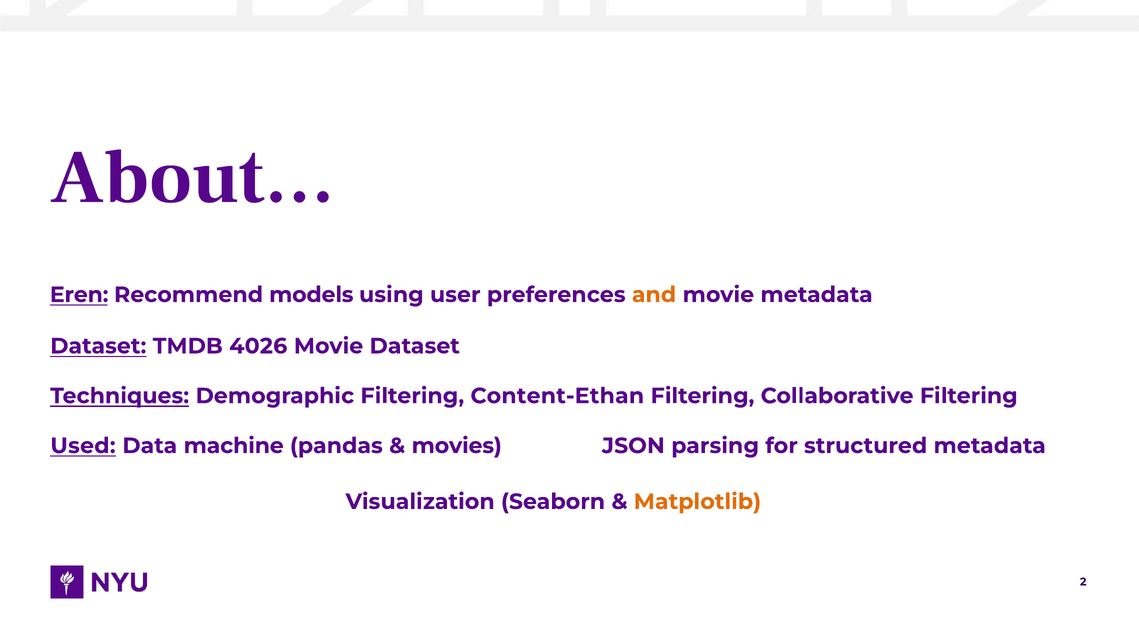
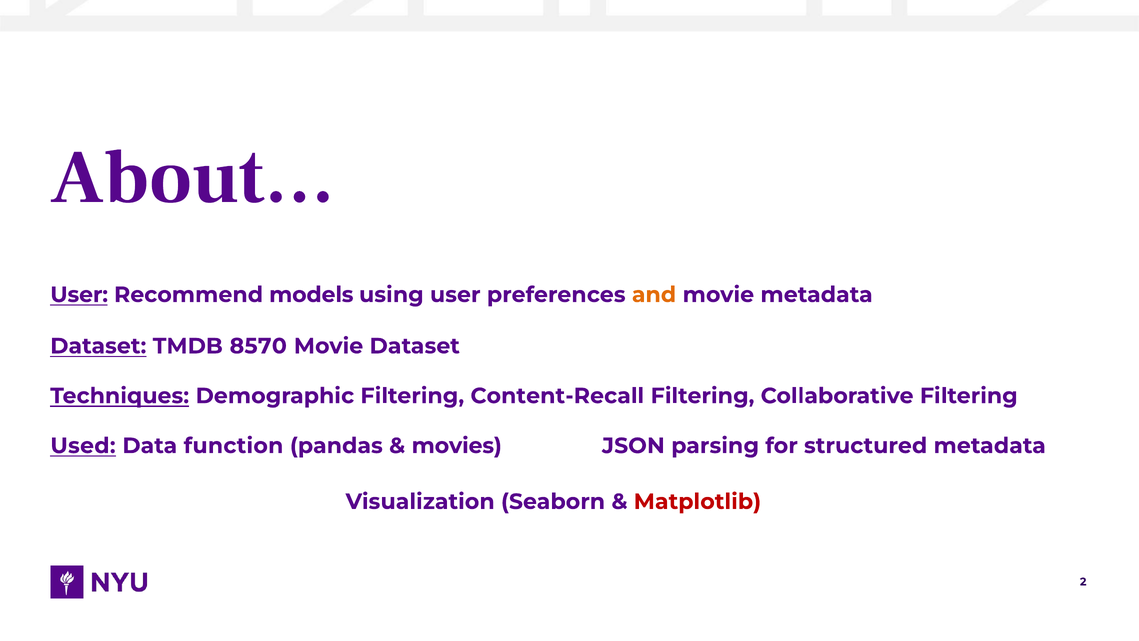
Eren: Eren -> User (79, 295)
4026: 4026 -> 8570 (258, 346)
Content-Ethan: Content-Ethan -> Content-Recall (557, 396)
machine: machine -> function (234, 446)
Matplotlib colour: orange -> red (697, 501)
